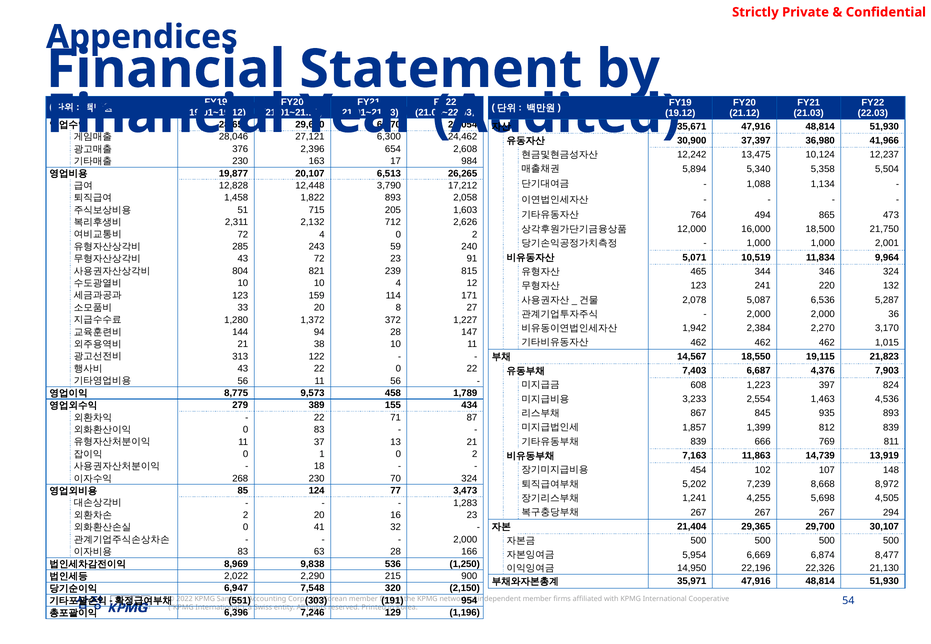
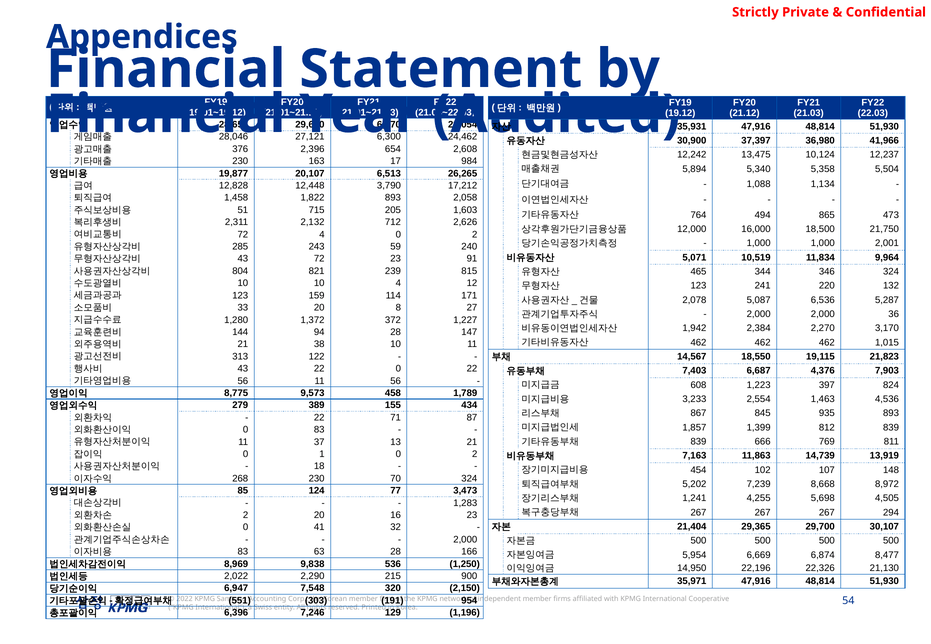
35,671: 35,671 -> 35,931 (692, 126)
